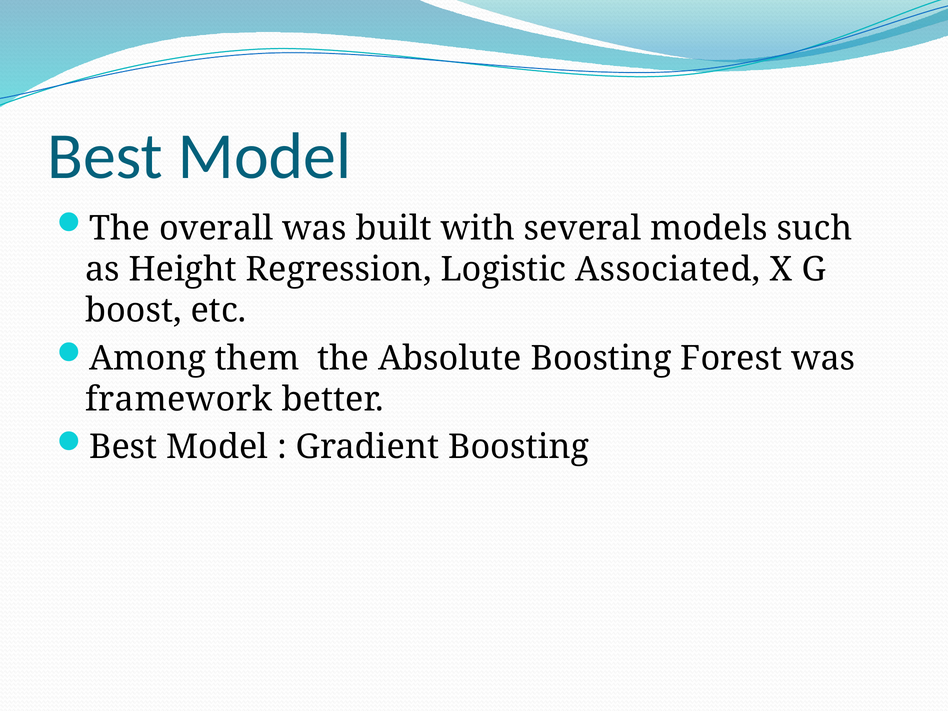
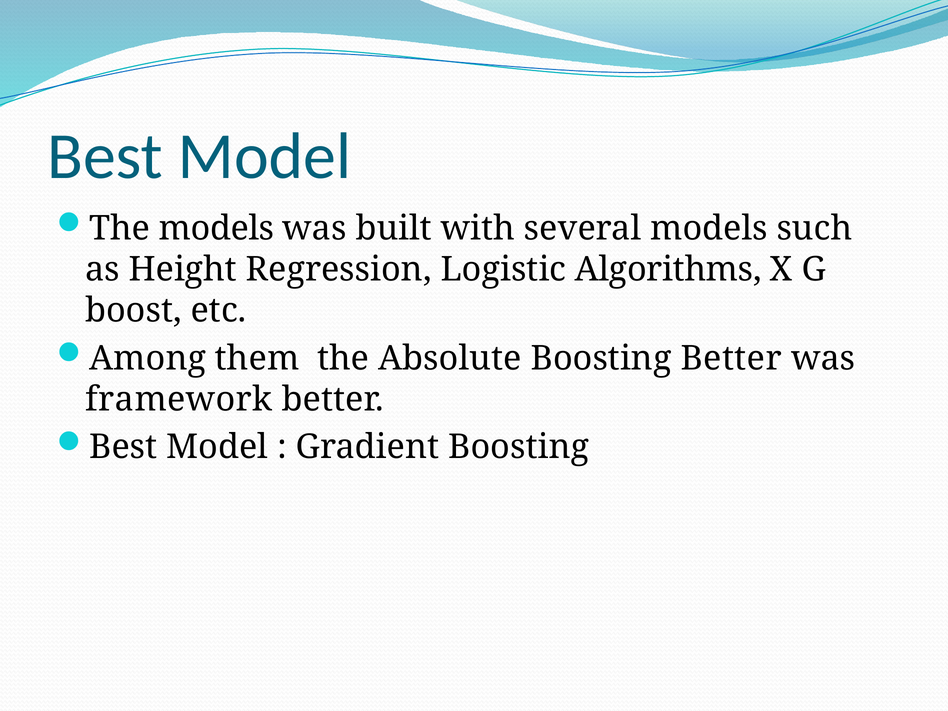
The overall: overall -> models (217, 228)
Associated: Associated -> Algorithms (668, 269)
Boosting Forest: Forest -> Better (731, 358)
